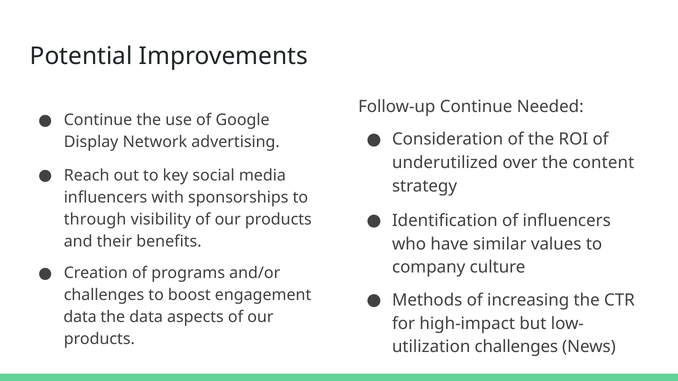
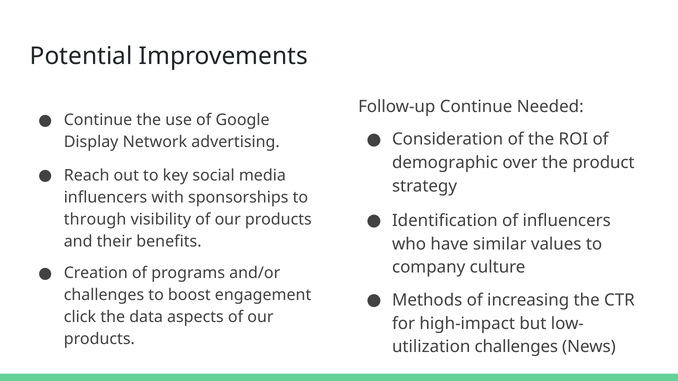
underutilized: underutilized -> demographic (445, 163)
content: content -> product (603, 163)
data: data -> click (80, 317)
